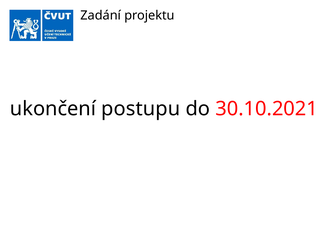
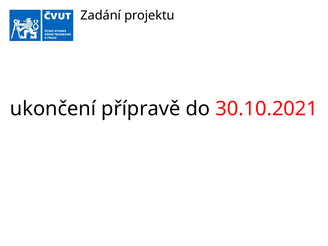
postupu: postupu -> přípravě (141, 109)
